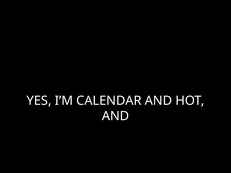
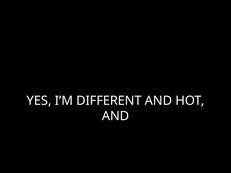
CALENDAR: CALENDAR -> DIFFERENT (109, 101)
